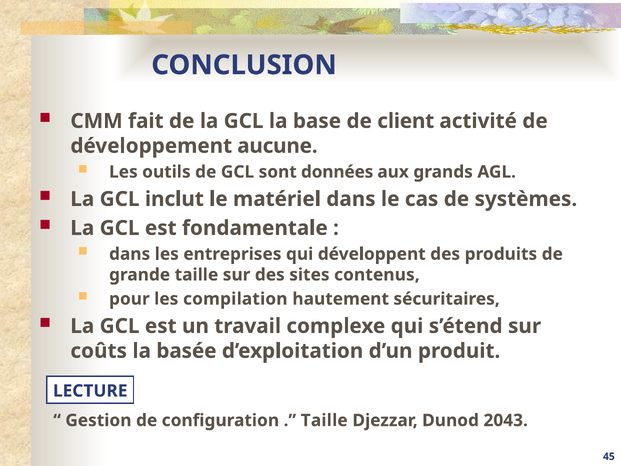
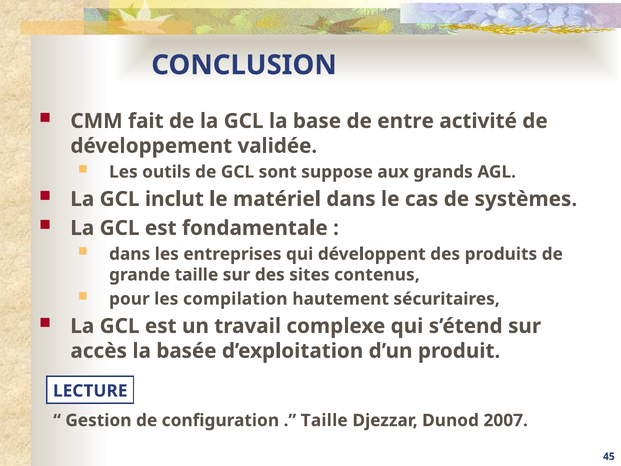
client: client -> entre (406, 121)
aucune: aucune -> validée (277, 146)
données: données -> suppose (337, 172)
coûts: coûts -> accès (99, 351)
2043: 2043 -> 2007 (506, 420)
